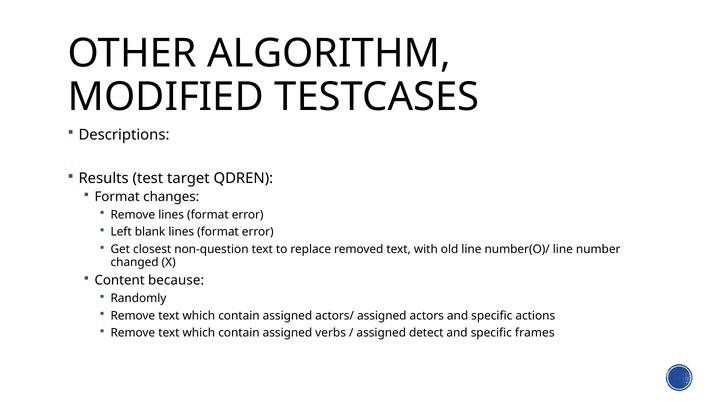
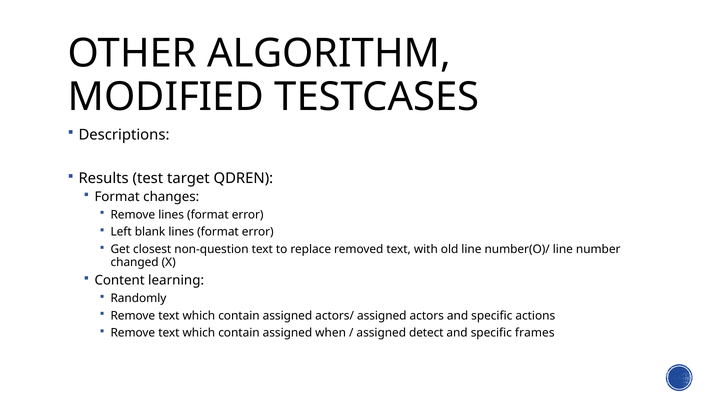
because: because -> learning (176, 280)
verbs: verbs -> when (331, 333)
